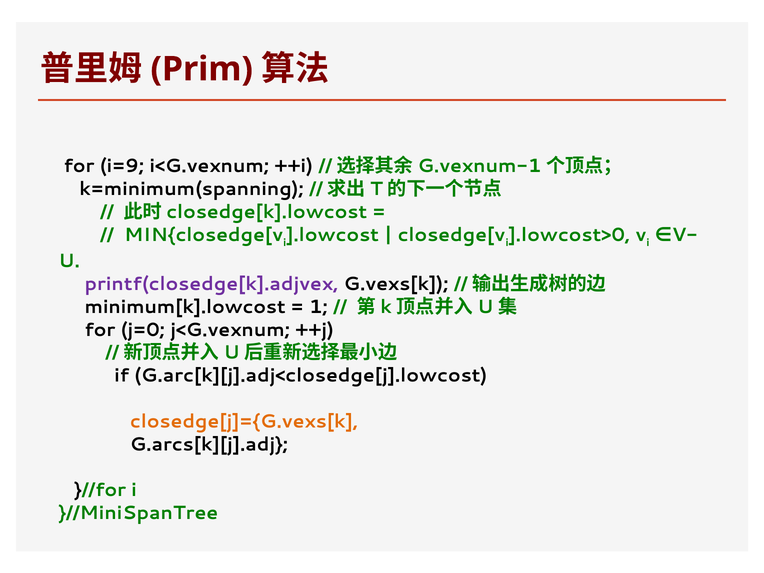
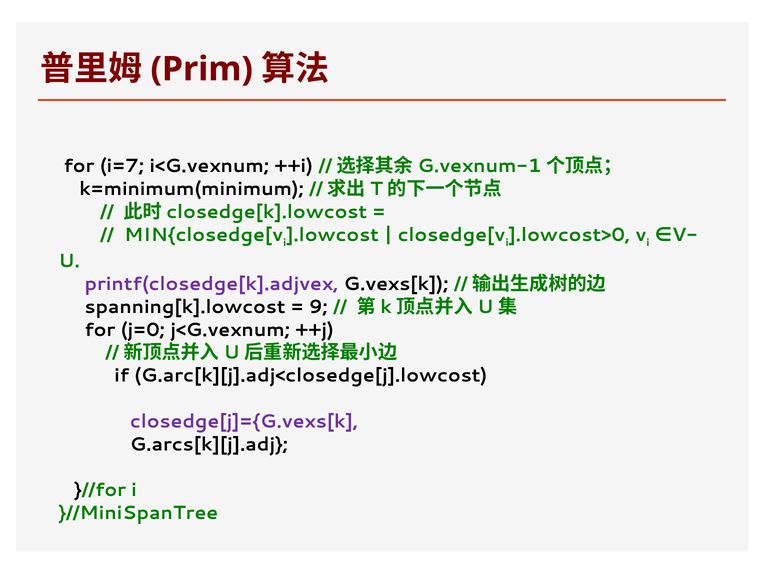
i=9: i=9 -> i=7 (122, 166)
k=minimum(spanning: k=minimum(spanning -> k=minimum(minimum (192, 189)
minimum[k].lowcost: minimum[k].lowcost -> spanning[k].lowcost (185, 307)
1: 1 -> 9 (318, 307)
closedge[j]={G.vexs[k colour: orange -> purple (244, 421)
